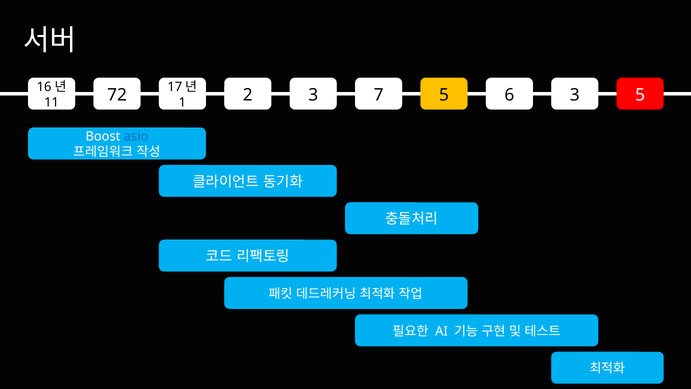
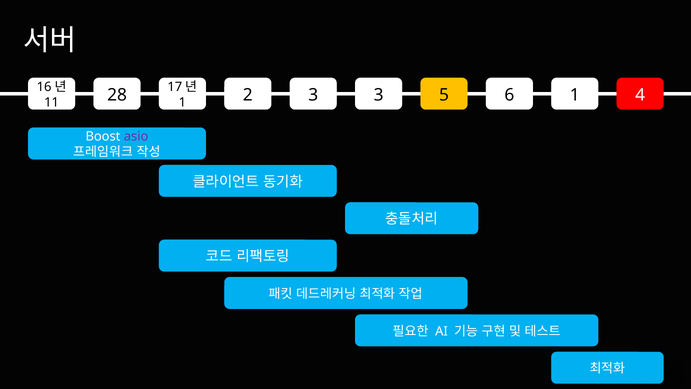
3 7: 7 -> 3 (379, 95)
6 3: 3 -> 1 (575, 95)
5 5: 5 -> 4 (640, 95)
72: 72 -> 28 (117, 95)
asio colour: blue -> purple (136, 136)
